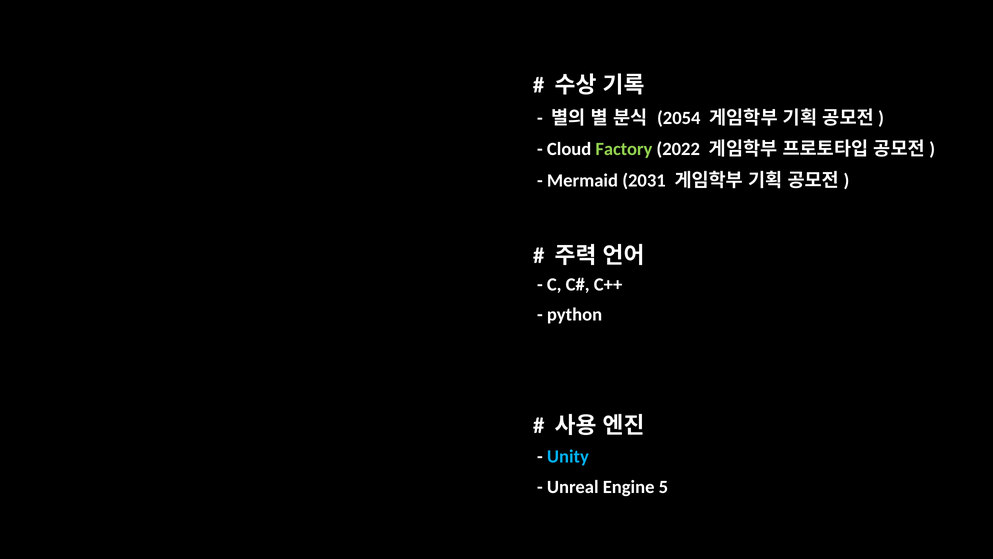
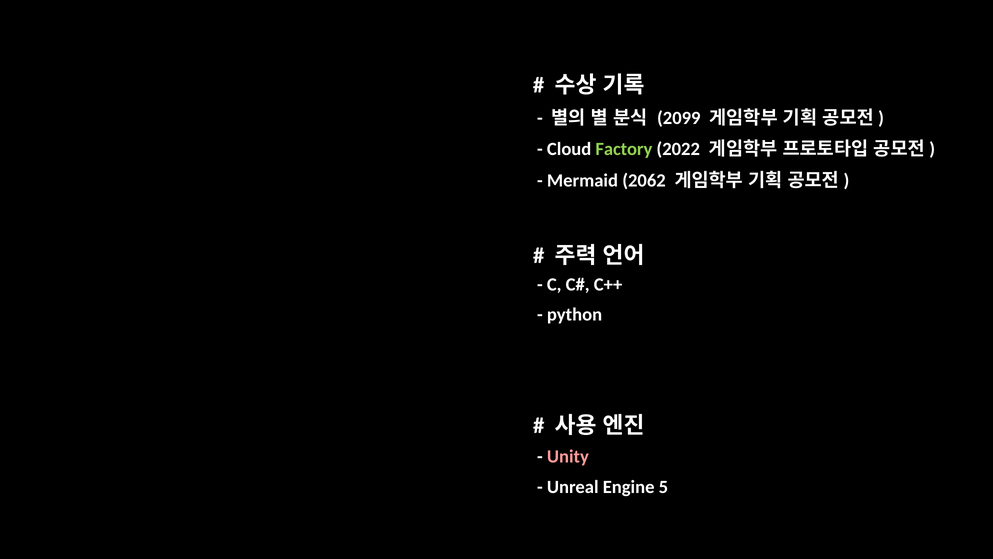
2054: 2054 -> 2099 (679, 118)
2031: 2031 -> 2062 (644, 181)
Unity colour: light blue -> pink (568, 456)
